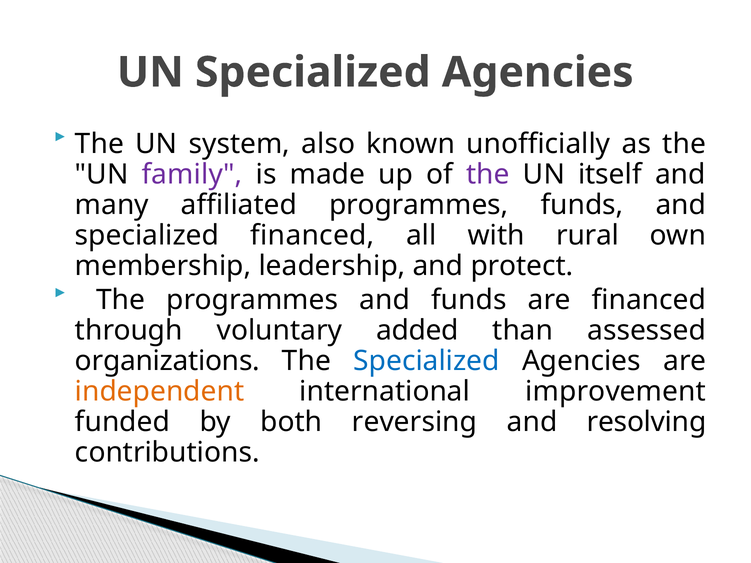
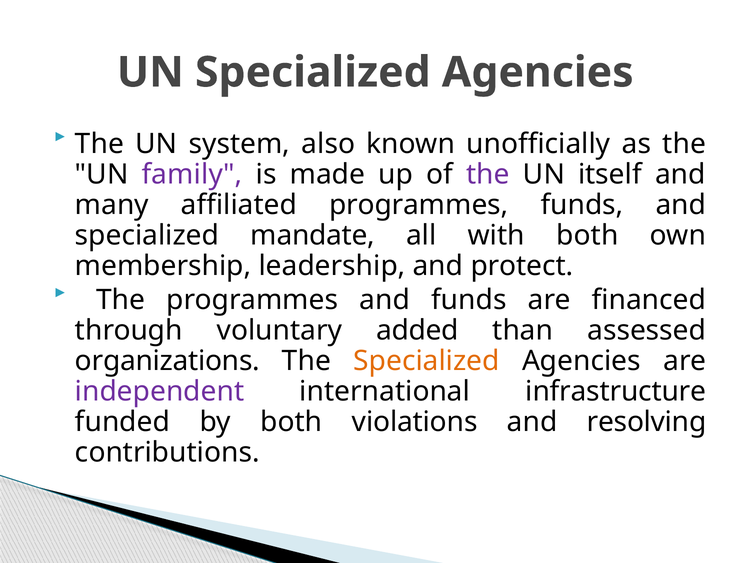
specialized financed: financed -> mandate (313, 236)
with rural: rural -> both (587, 236)
Specialized colour: blue -> orange (427, 361)
independent colour: orange -> purple (160, 392)
improvement: improvement -> infrastructure (616, 392)
reversing: reversing -> violations (415, 422)
